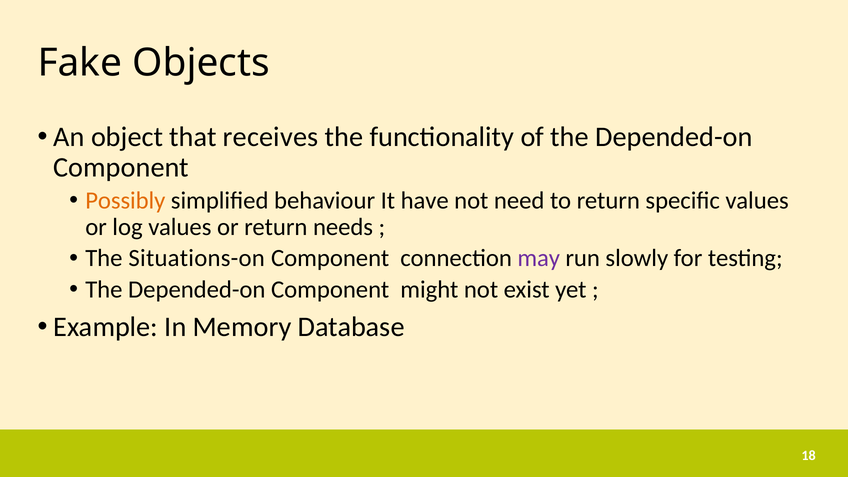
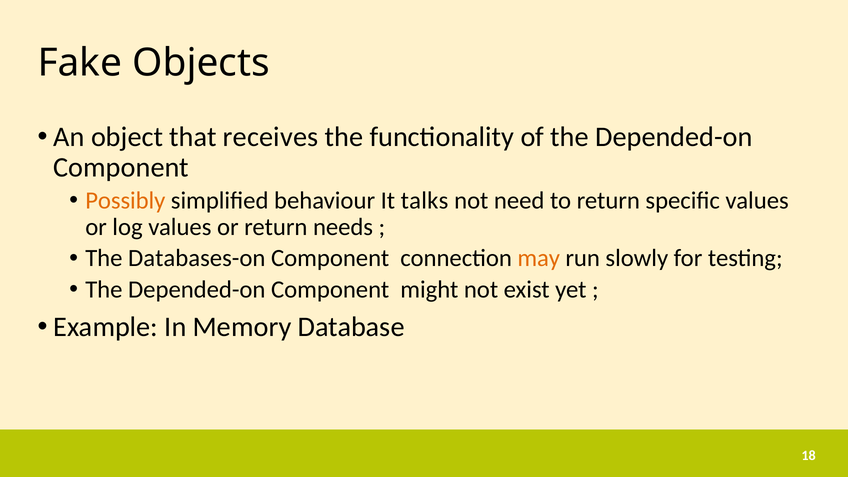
have: have -> talks (425, 200)
Situations-on: Situations-on -> Databases-on (197, 258)
may colour: purple -> orange (539, 258)
